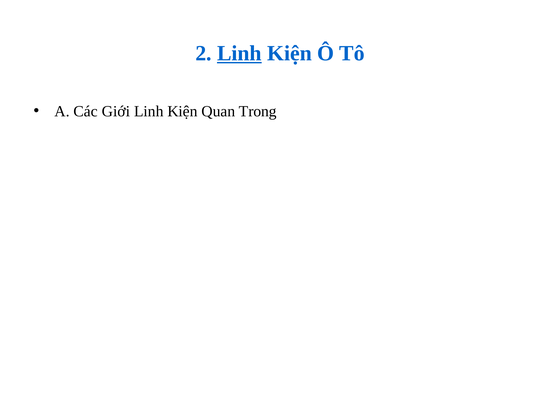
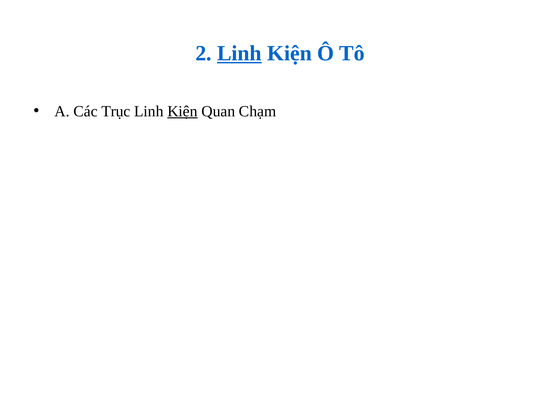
Giới: Giới -> Trục (116, 111)
Kiện underline: none -> present (183, 111)
Trong: Trong -> Chạm (258, 111)
